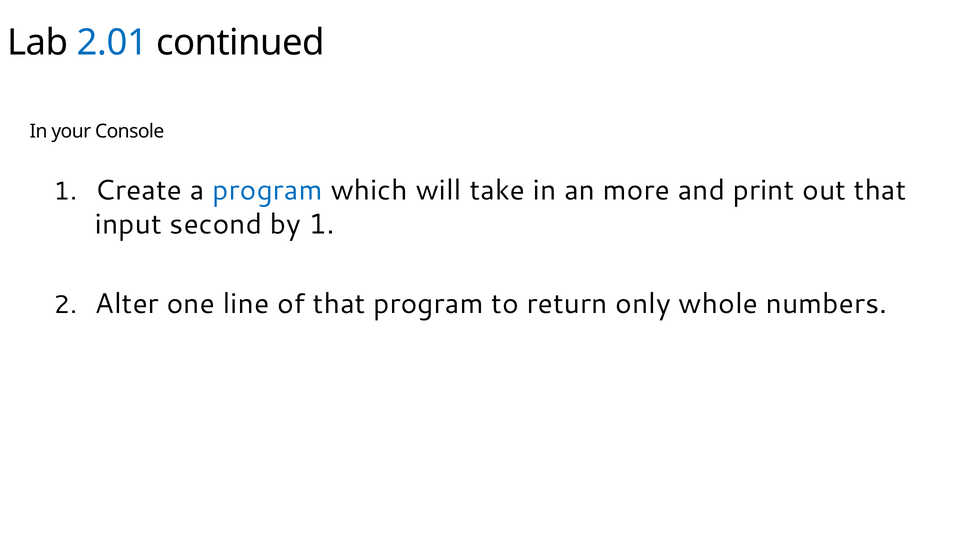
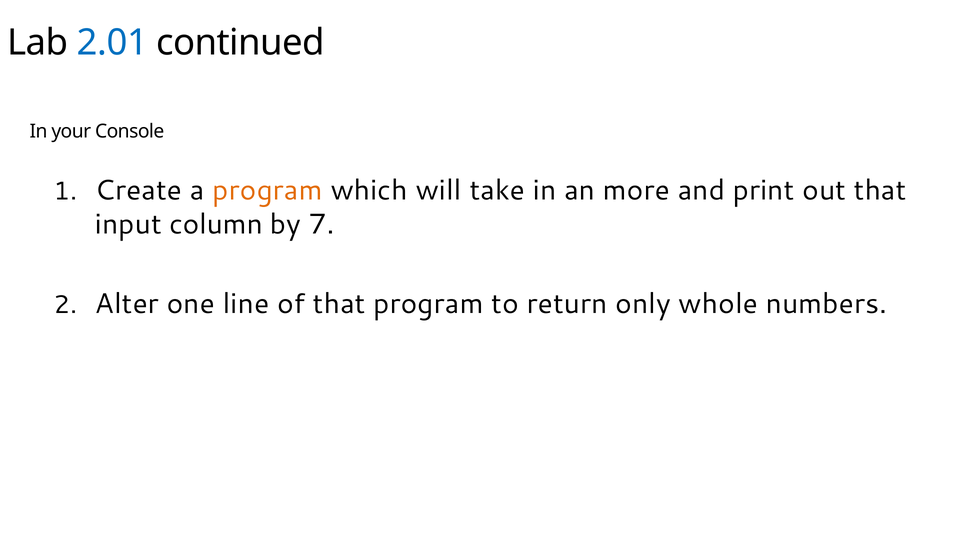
program colour: blue -> orange (268, 190)
second: second -> column (216, 224)
by 1: 1 -> 7 (322, 224)
